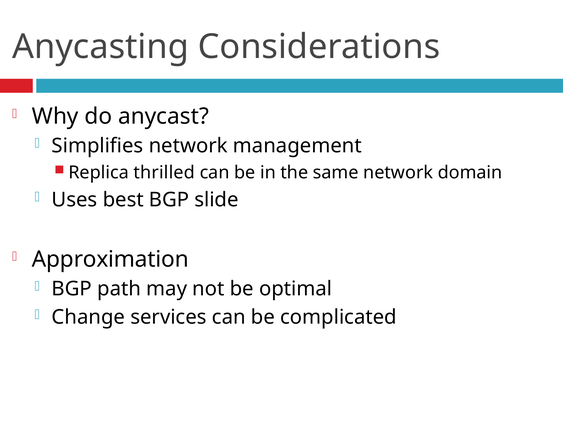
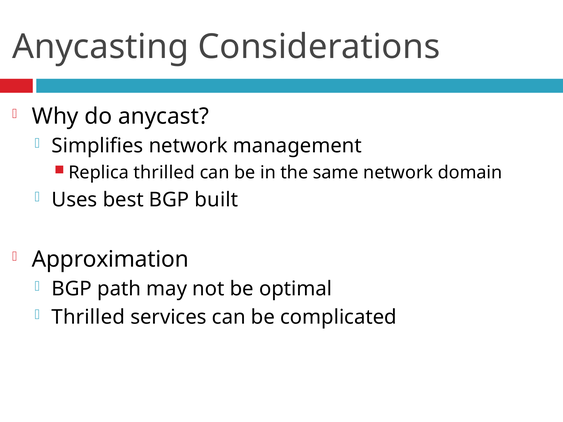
slide: slide -> built (216, 200)
Change: Change -> Thrilled (88, 317)
